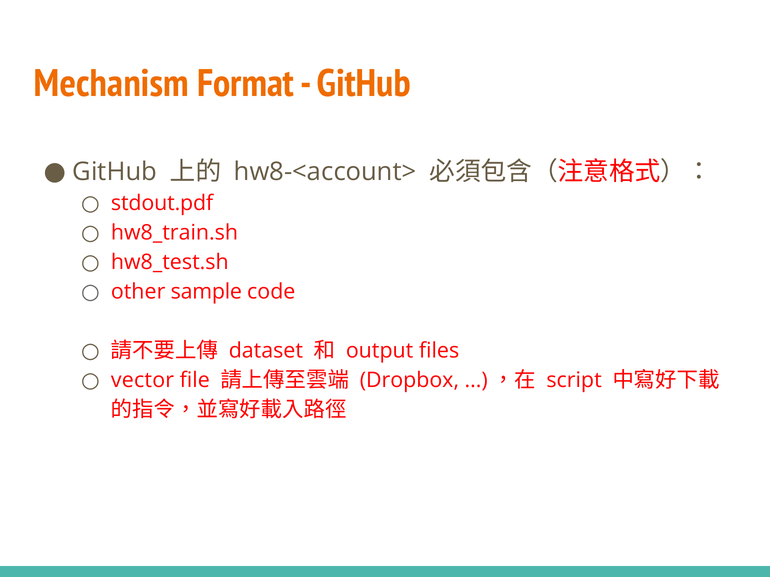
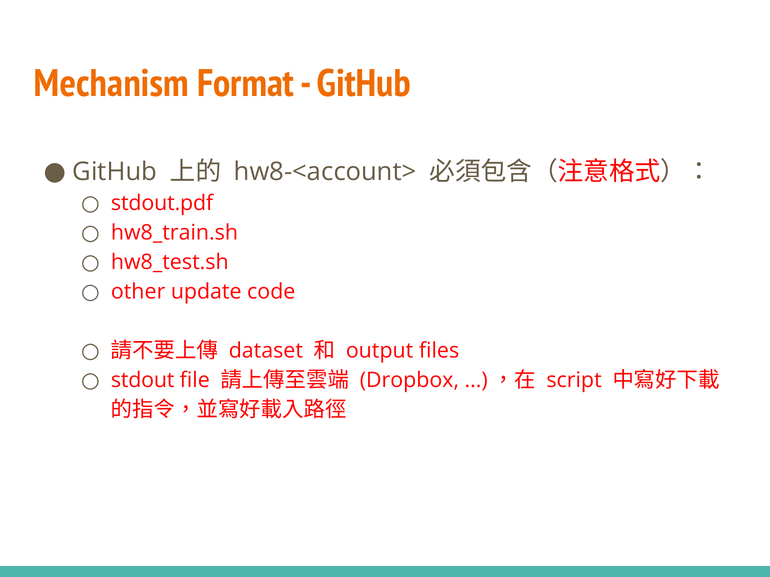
sample: sample -> update (206, 292)
vector: vector -> stdout (143, 381)
